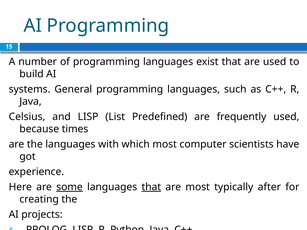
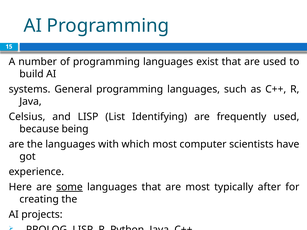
Predefined: Predefined -> Identifying (160, 117)
times: times -> being (75, 129)
that underline: present -> none (151, 187)
